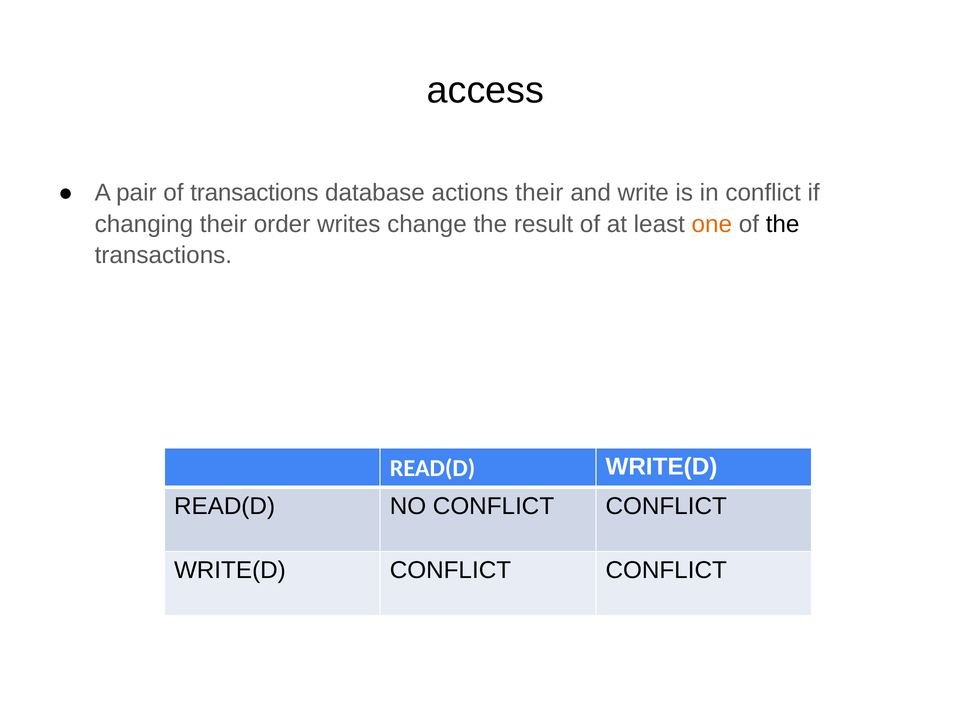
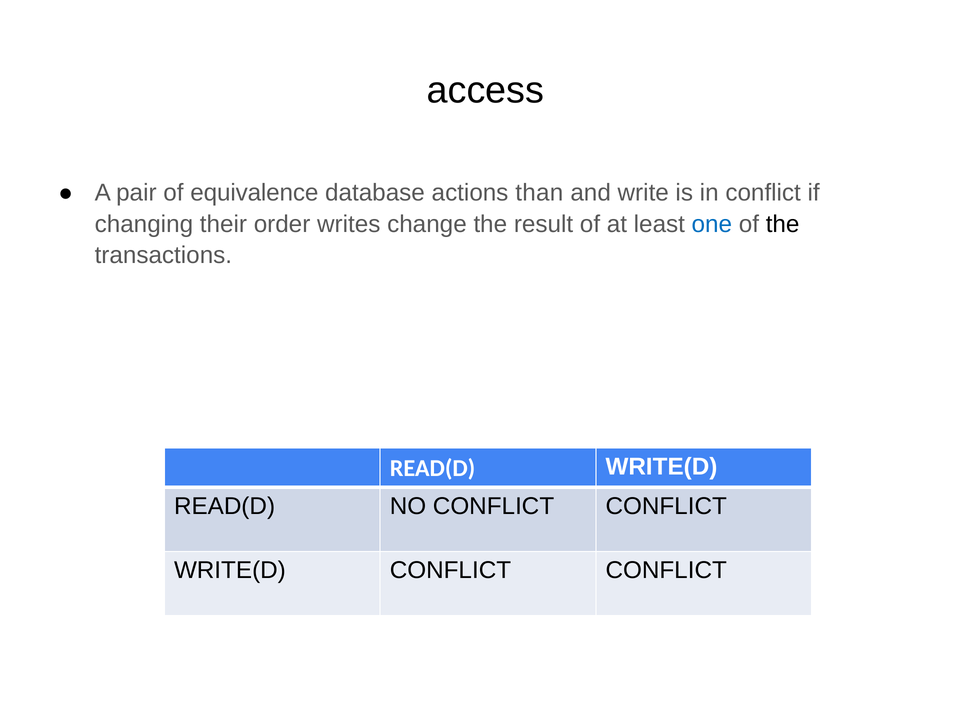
of transactions: transactions -> equivalence (254, 193)
actions their: their -> than (539, 193)
one colour: orange -> blue (712, 224)
